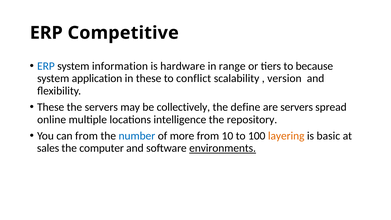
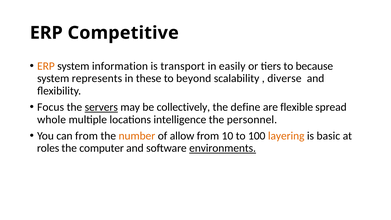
ERP colour: blue -> orange (46, 66)
hardware: hardware -> transport (183, 66)
range: range -> easily (232, 66)
application: application -> represents (97, 78)
conflict: conflict -> beyond (194, 78)
version: version -> diverse (284, 78)
These: These -> Focus (51, 107)
servers underline: none -> present (101, 107)
are servers: servers -> flexible (297, 107)
online: online -> whole (52, 119)
repository: repository -> personnel (252, 119)
number colour: blue -> orange (137, 136)
more: more -> allow (182, 136)
sales: sales -> roles (48, 148)
